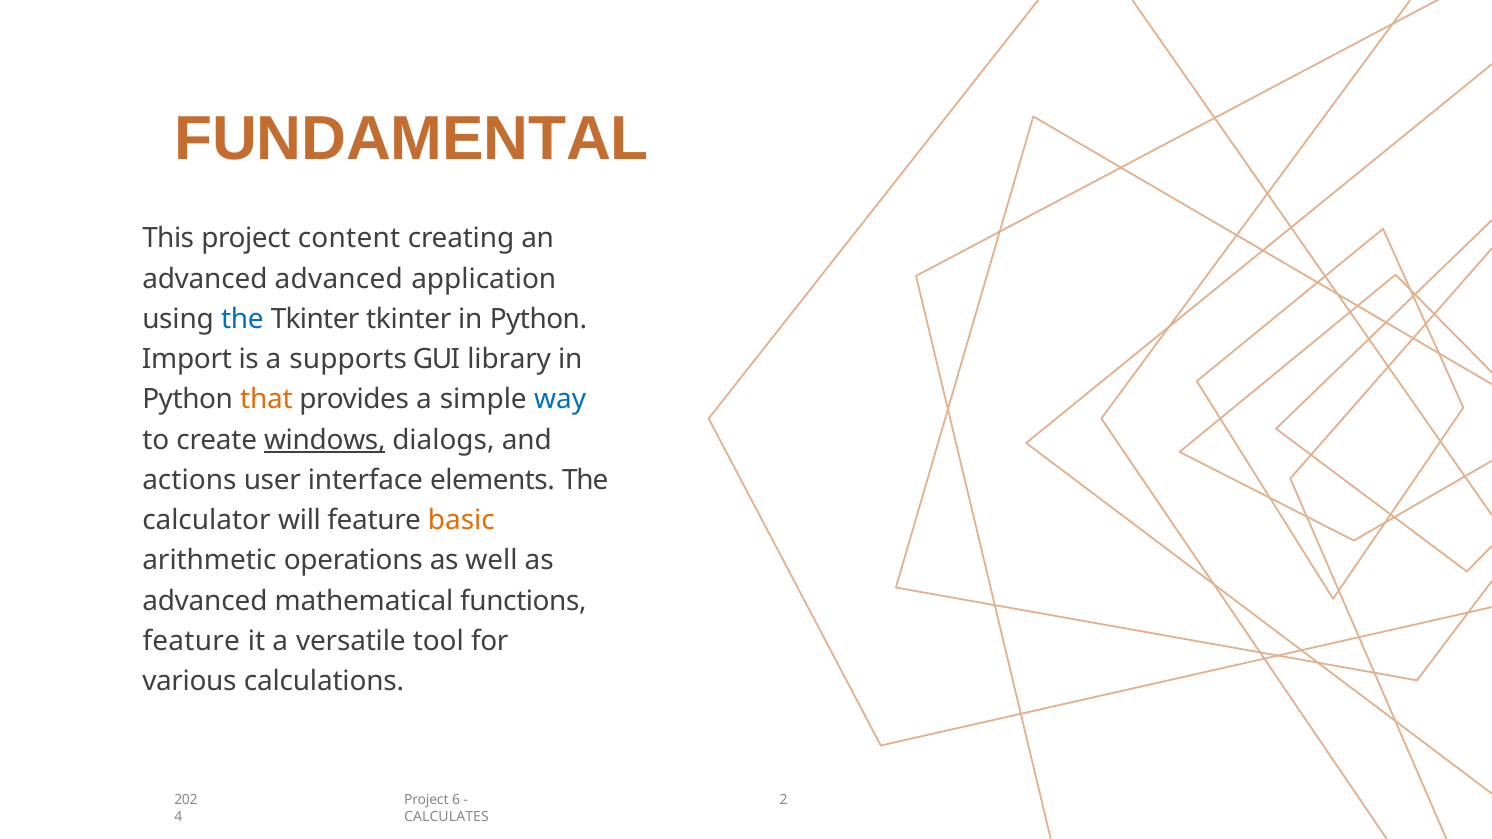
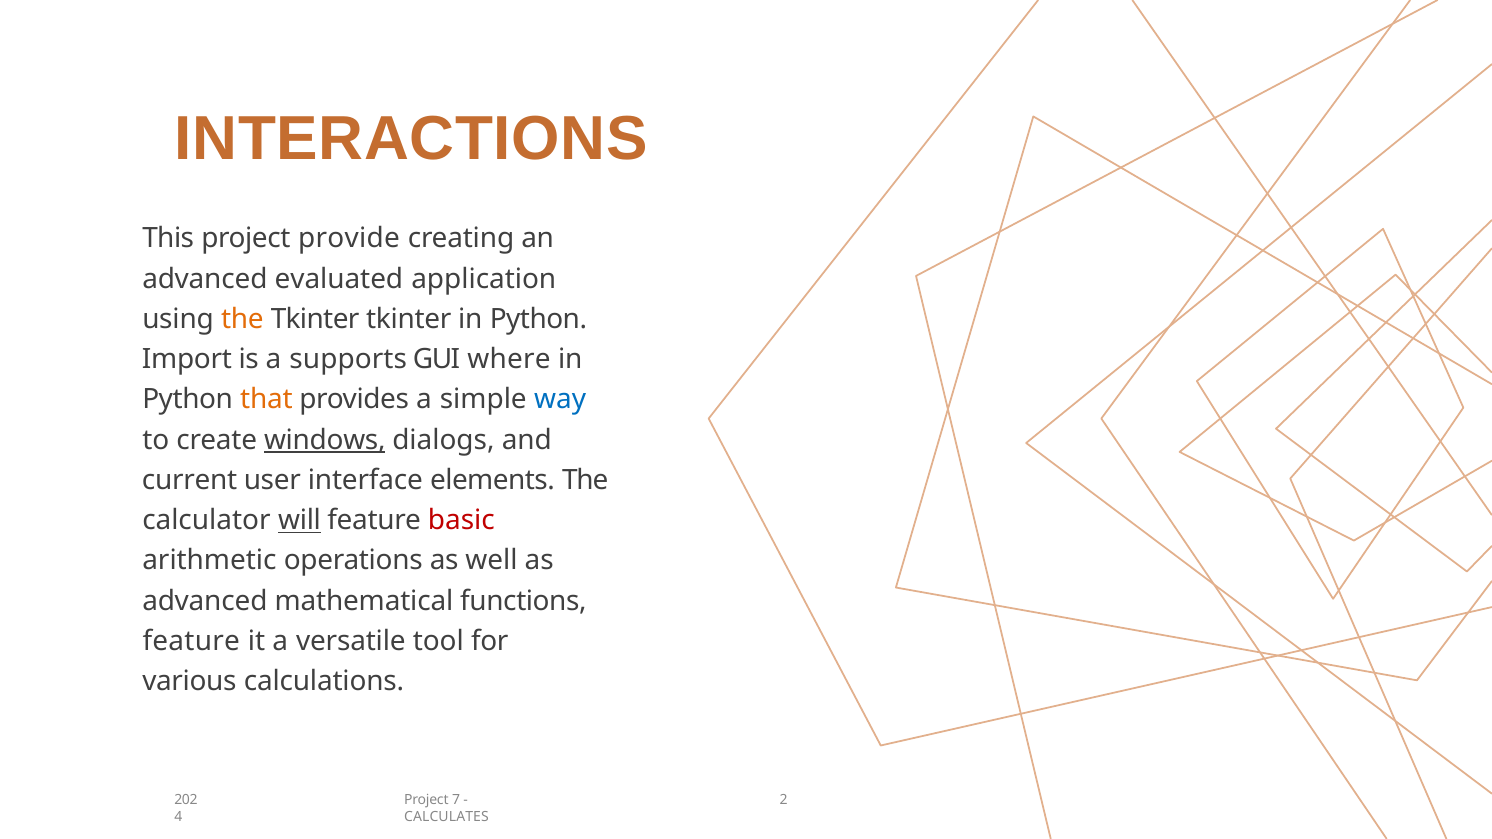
FUNDAMENTAL: FUNDAMENTAL -> INTERACTIONS (411, 139)
content: content -> provide (349, 239)
advanced advanced: advanced -> evaluated (339, 279)
the colour: blue -> orange (242, 319)
library: library -> where (509, 360)
actions: actions -> current (190, 480)
will underline: none -> present (299, 521)
basic colour: orange -> red (461, 521)
6: 6 -> 7 (456, 801)
